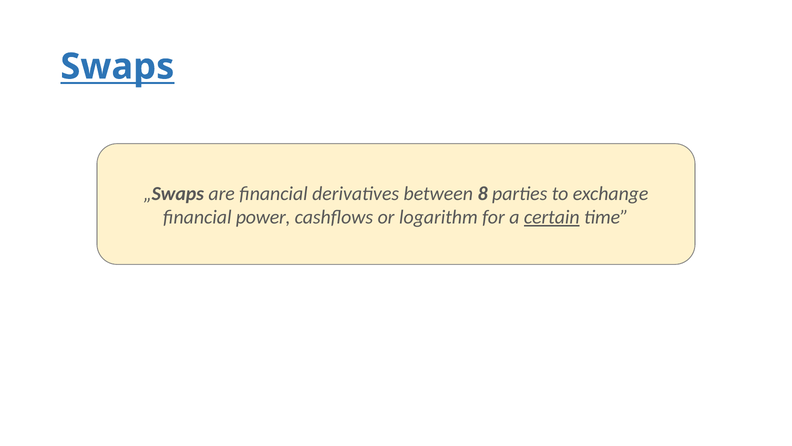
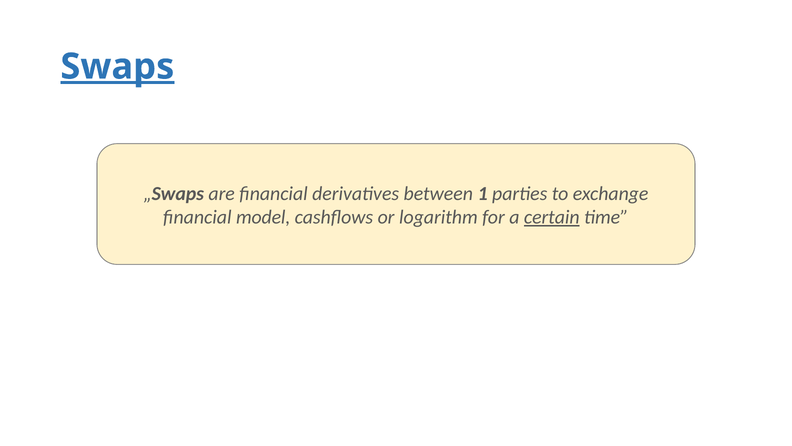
Swaps underline: none -> present (117, 67)
8: 8 -> 1 (483, 193)
power: power -> model (263, 217)
